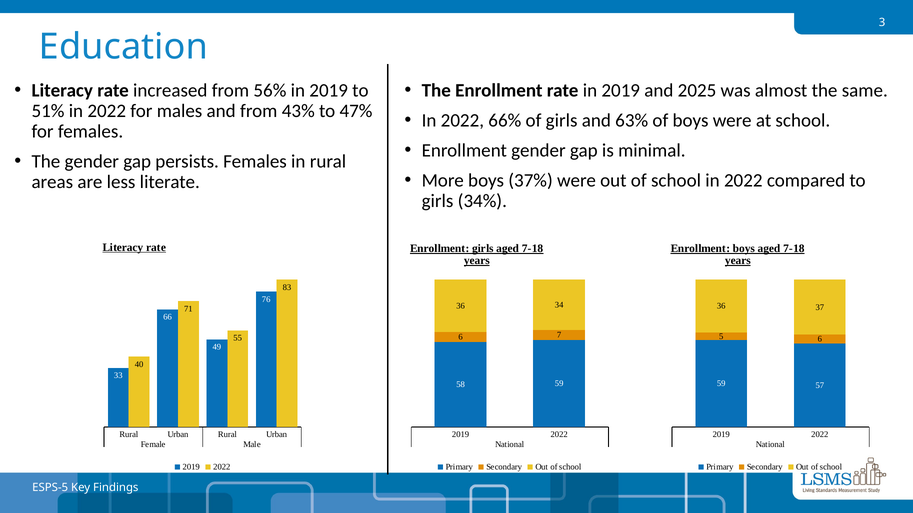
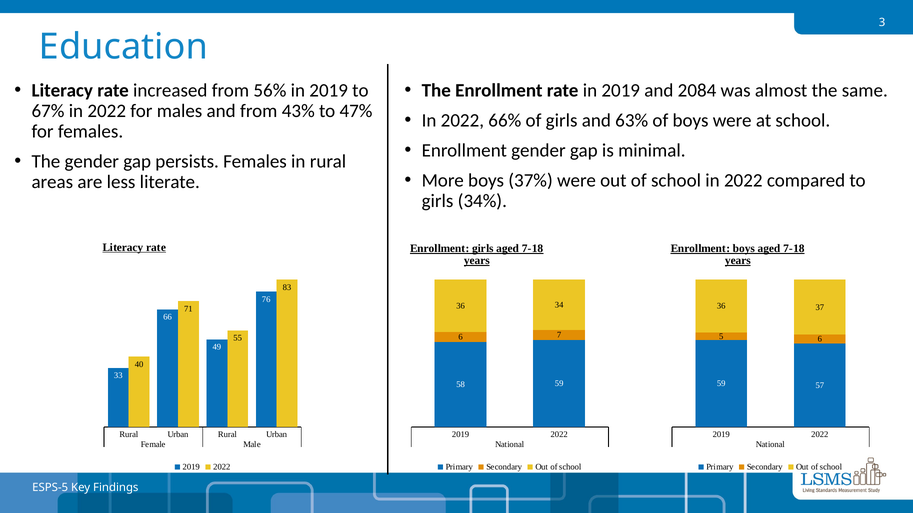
2025: 2025 -> 2084 (697, 90)
51%: 51% -> 67% (48, 111)
